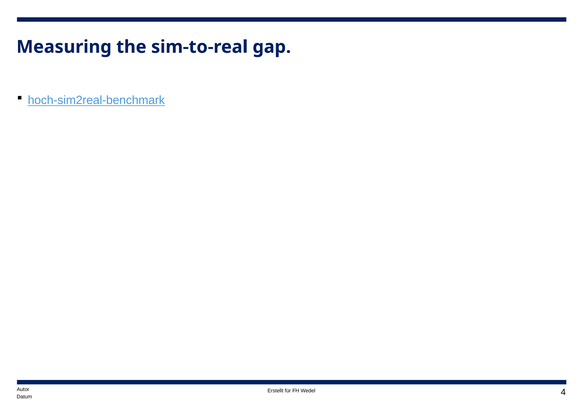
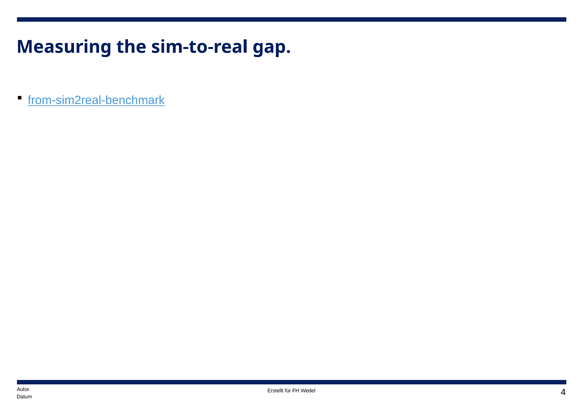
hoch-sim2real-benchmark: hoch-sim2real-benchmark -> from-sim2real-benchmark (96, 100)
